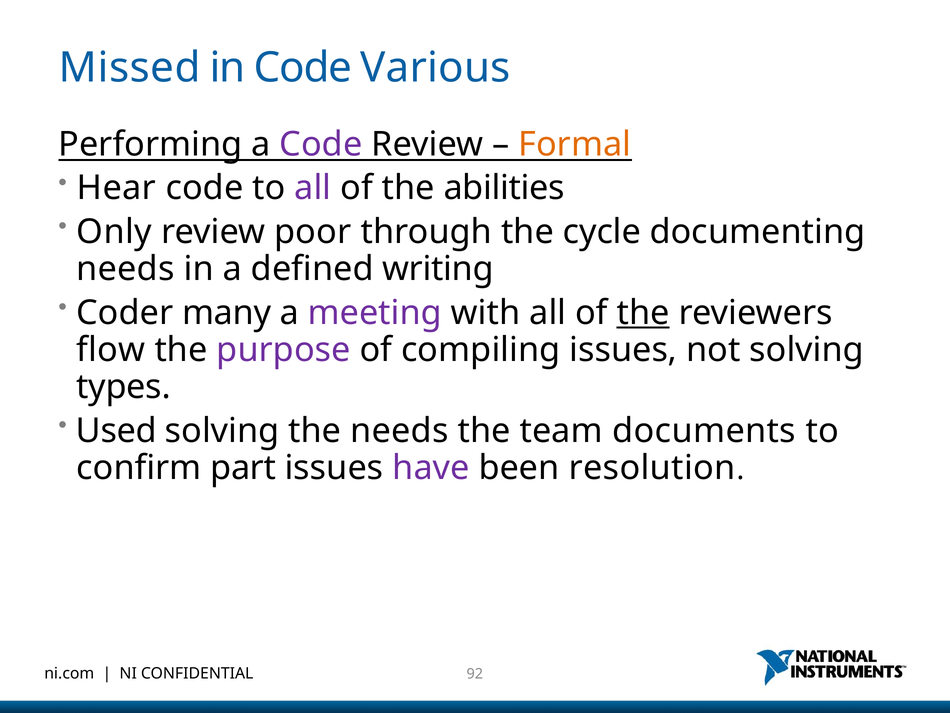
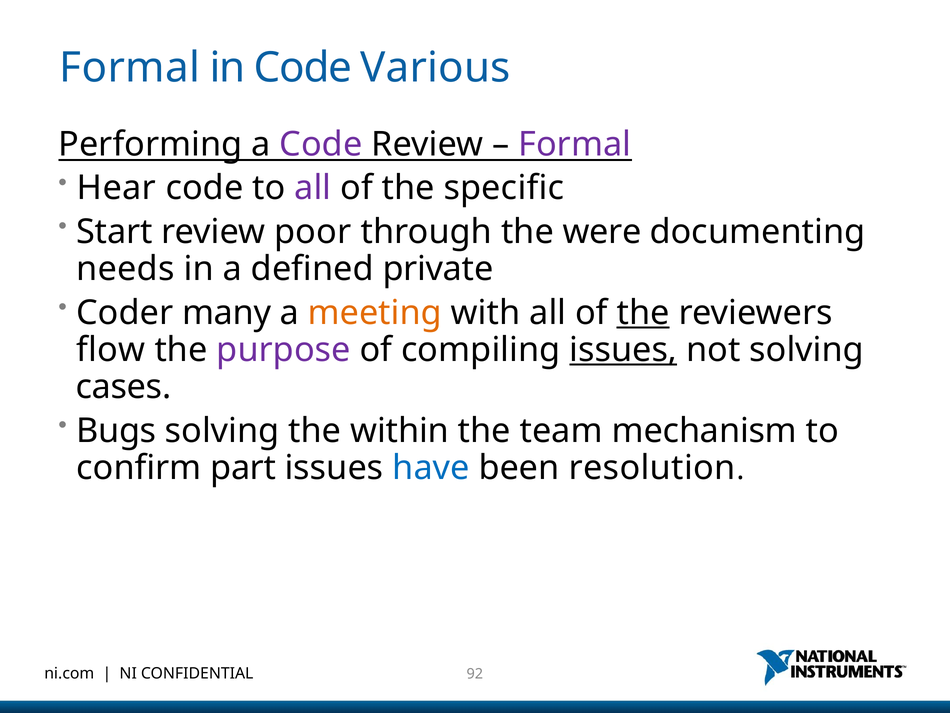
Missed: Missed -> Formal (130, 68)
Formal colour: orange -> purple (575, 144)
abilities: abilities -> specific (504, 188)
Only: Only -> Start (114, 232)
cycle: cycle -> were (602, 232)
writing: writing -> private (438, 269)
meeting colour: purple -> orange (375, 313)
issues underline: none -> present (623, 350)
types: types -> cases (124, 387)
Used: Used -> Bugs (116, 431)
the needs: needs -> within (400, 431)
documents: documents -> mechanism (704, 431)
have colour: purple -> blue (431, 468)
